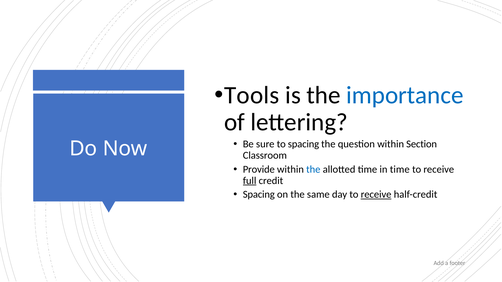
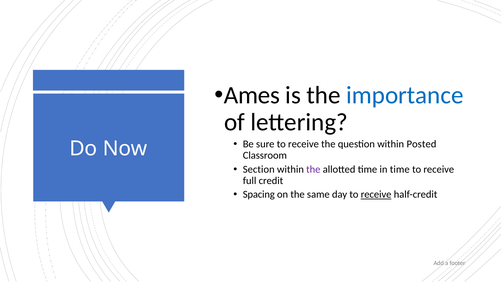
Tools: Tools -> Ames (252, 95)
sure to spacing: spacing -> receive (303, 144)
Section: Section -> Posted (421, 144)
Provide: Provide -> Section (259, 170)
the colour: blue -> purple (313, 170)
full underline: present -> none (250, 181)
